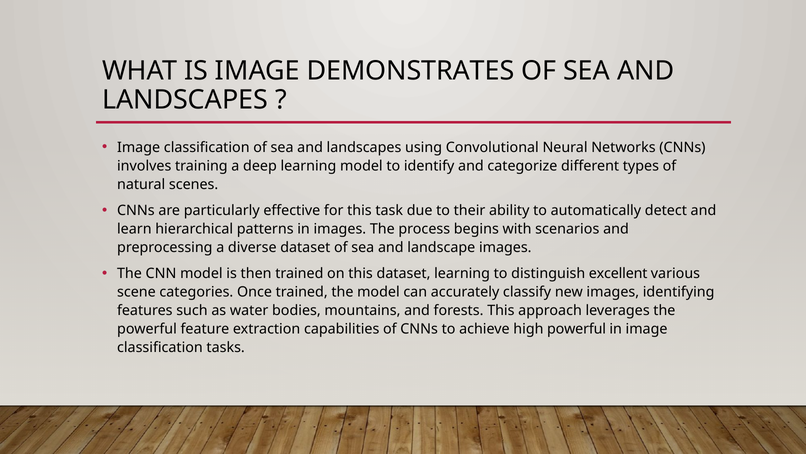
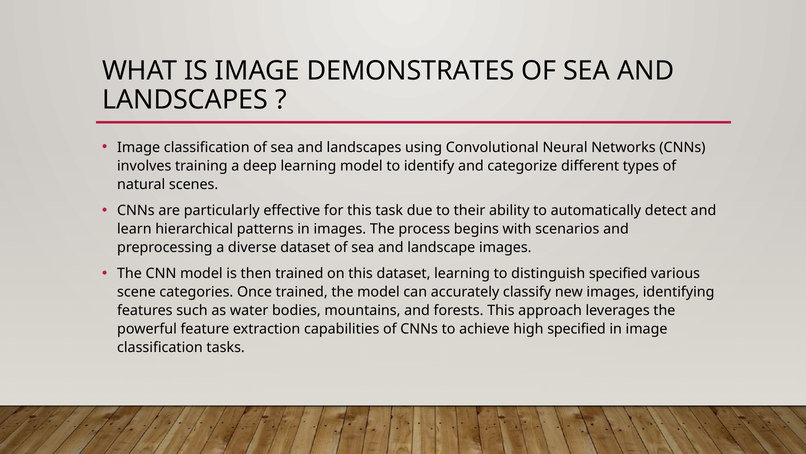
distinguish excellent: excellent -> specified (618, 273)
high powerful: powerful -> specified (577, 329)
